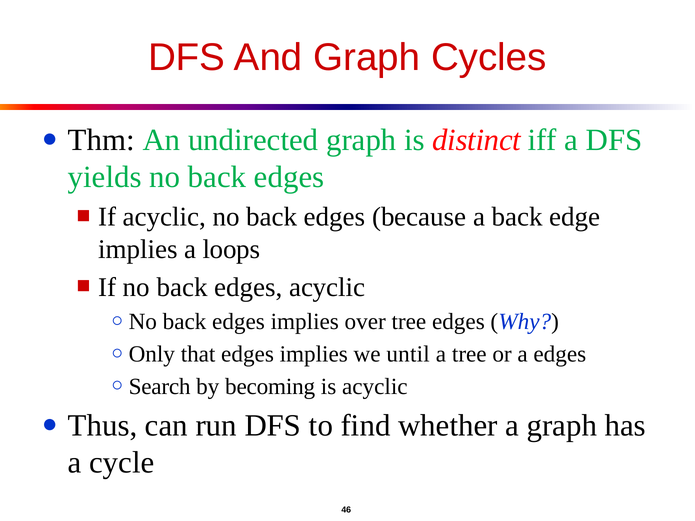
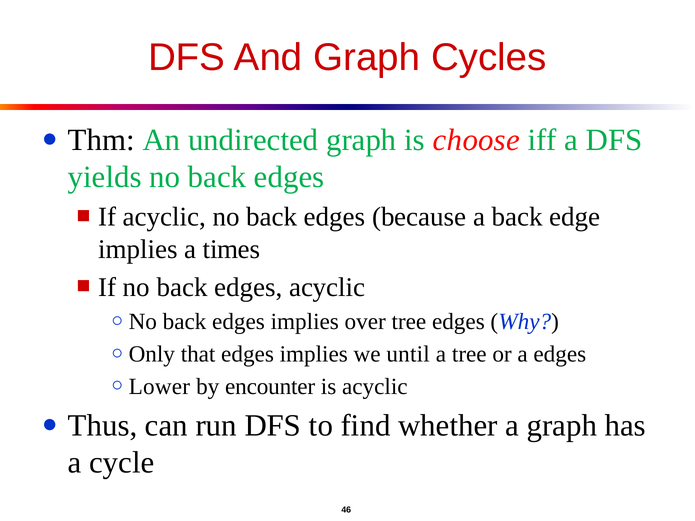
distinct: distinct -> choose (476, 140)
loops: loops -> times (232, 249)
Search: Search -> Lower (159, 387)
becoming: becoming -> encounter (270, 387)
